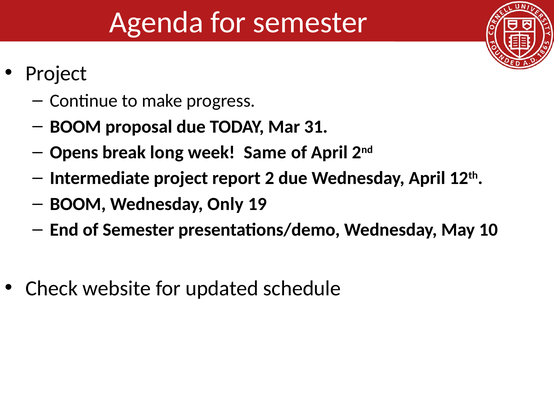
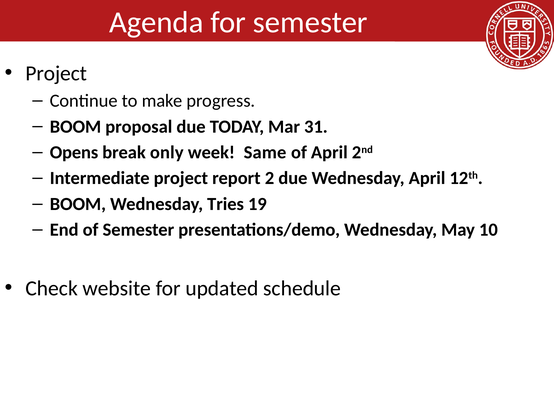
long: long -> only (167, 153)
Only: Only -> Tries (226, 204)
